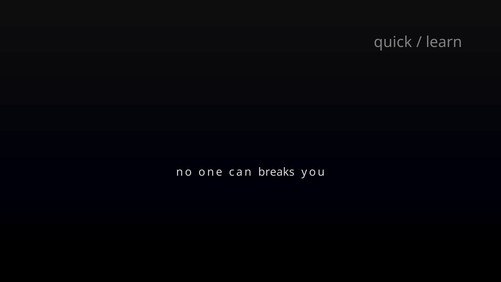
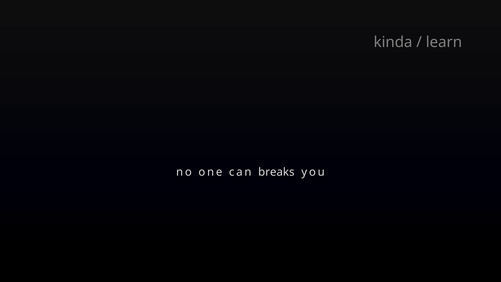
quick: quick -> kinda (393, 42)
